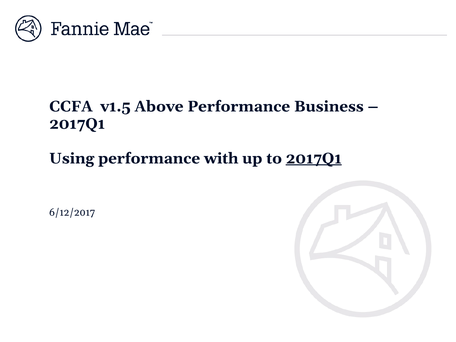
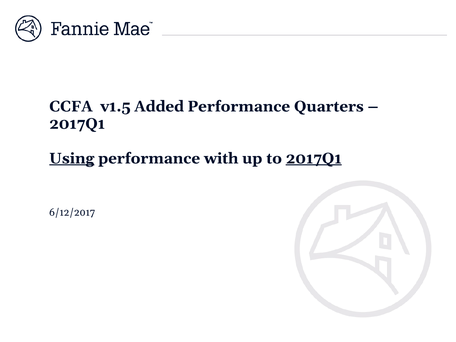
Above: Above -> Added (159, 106)
Business: Business -> Quarters (329, 106)
Using underline: none -> present (72, 158)
